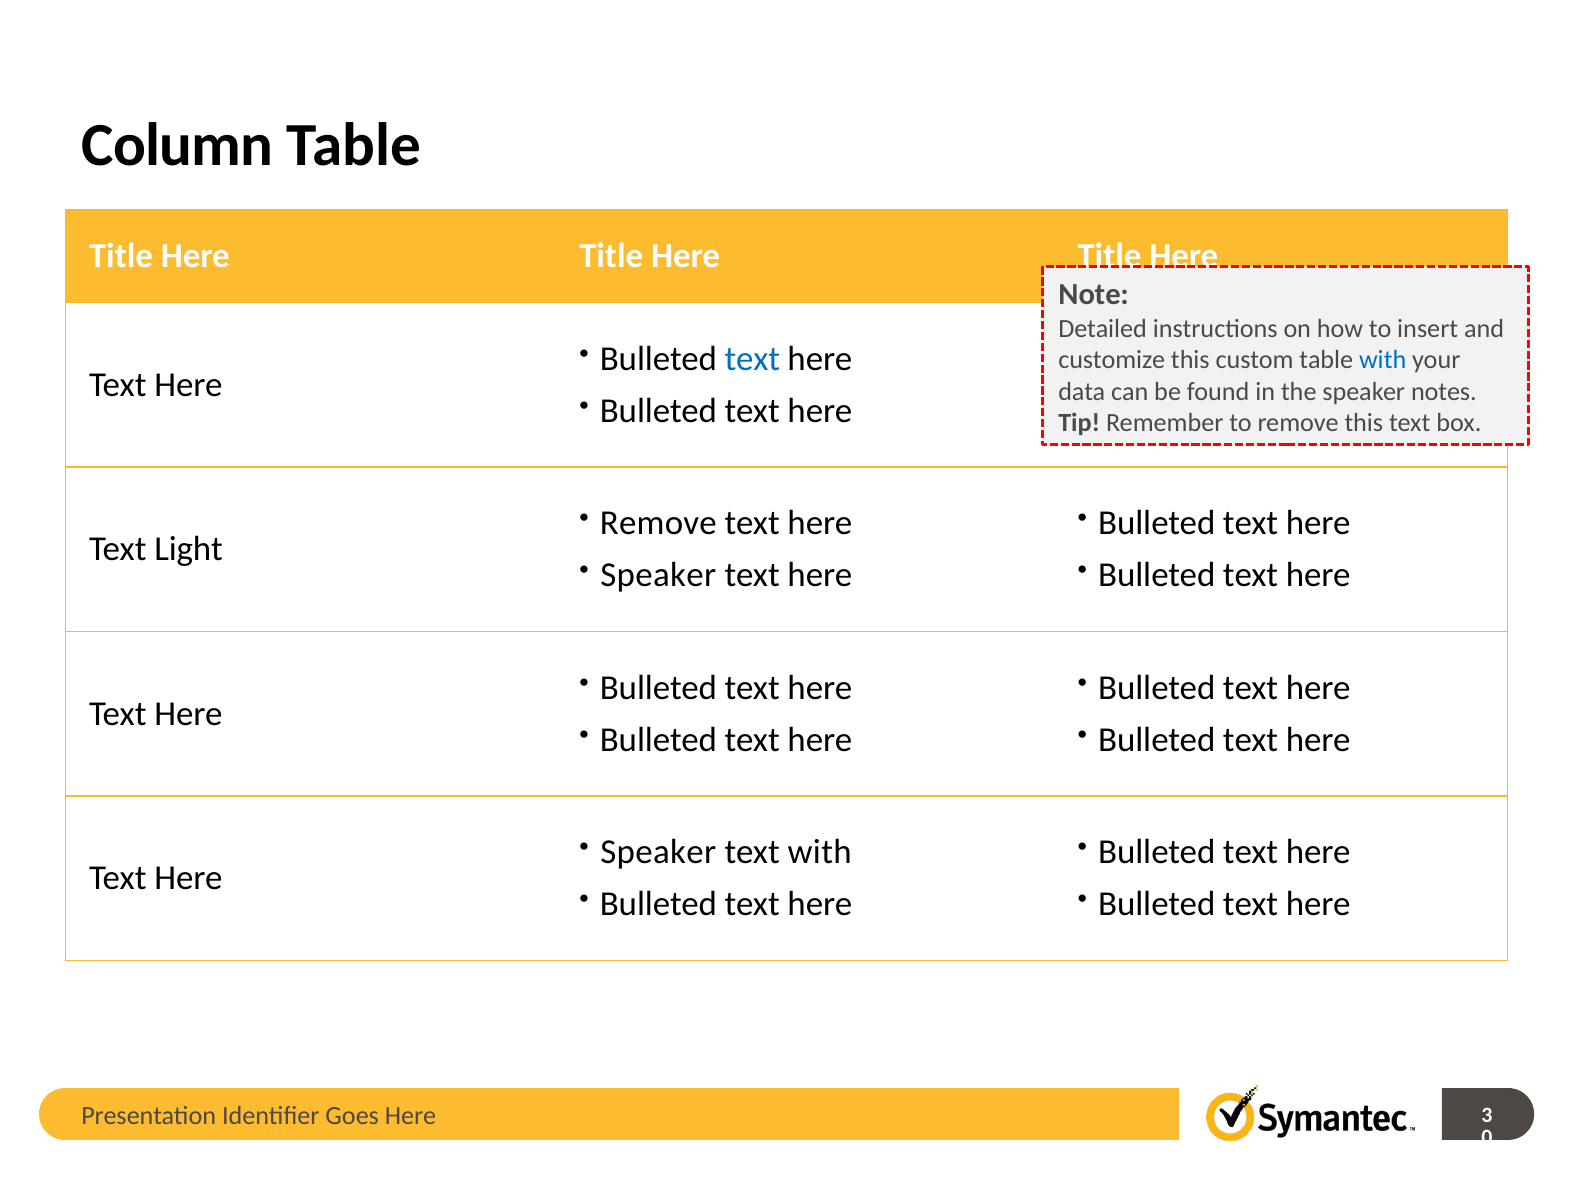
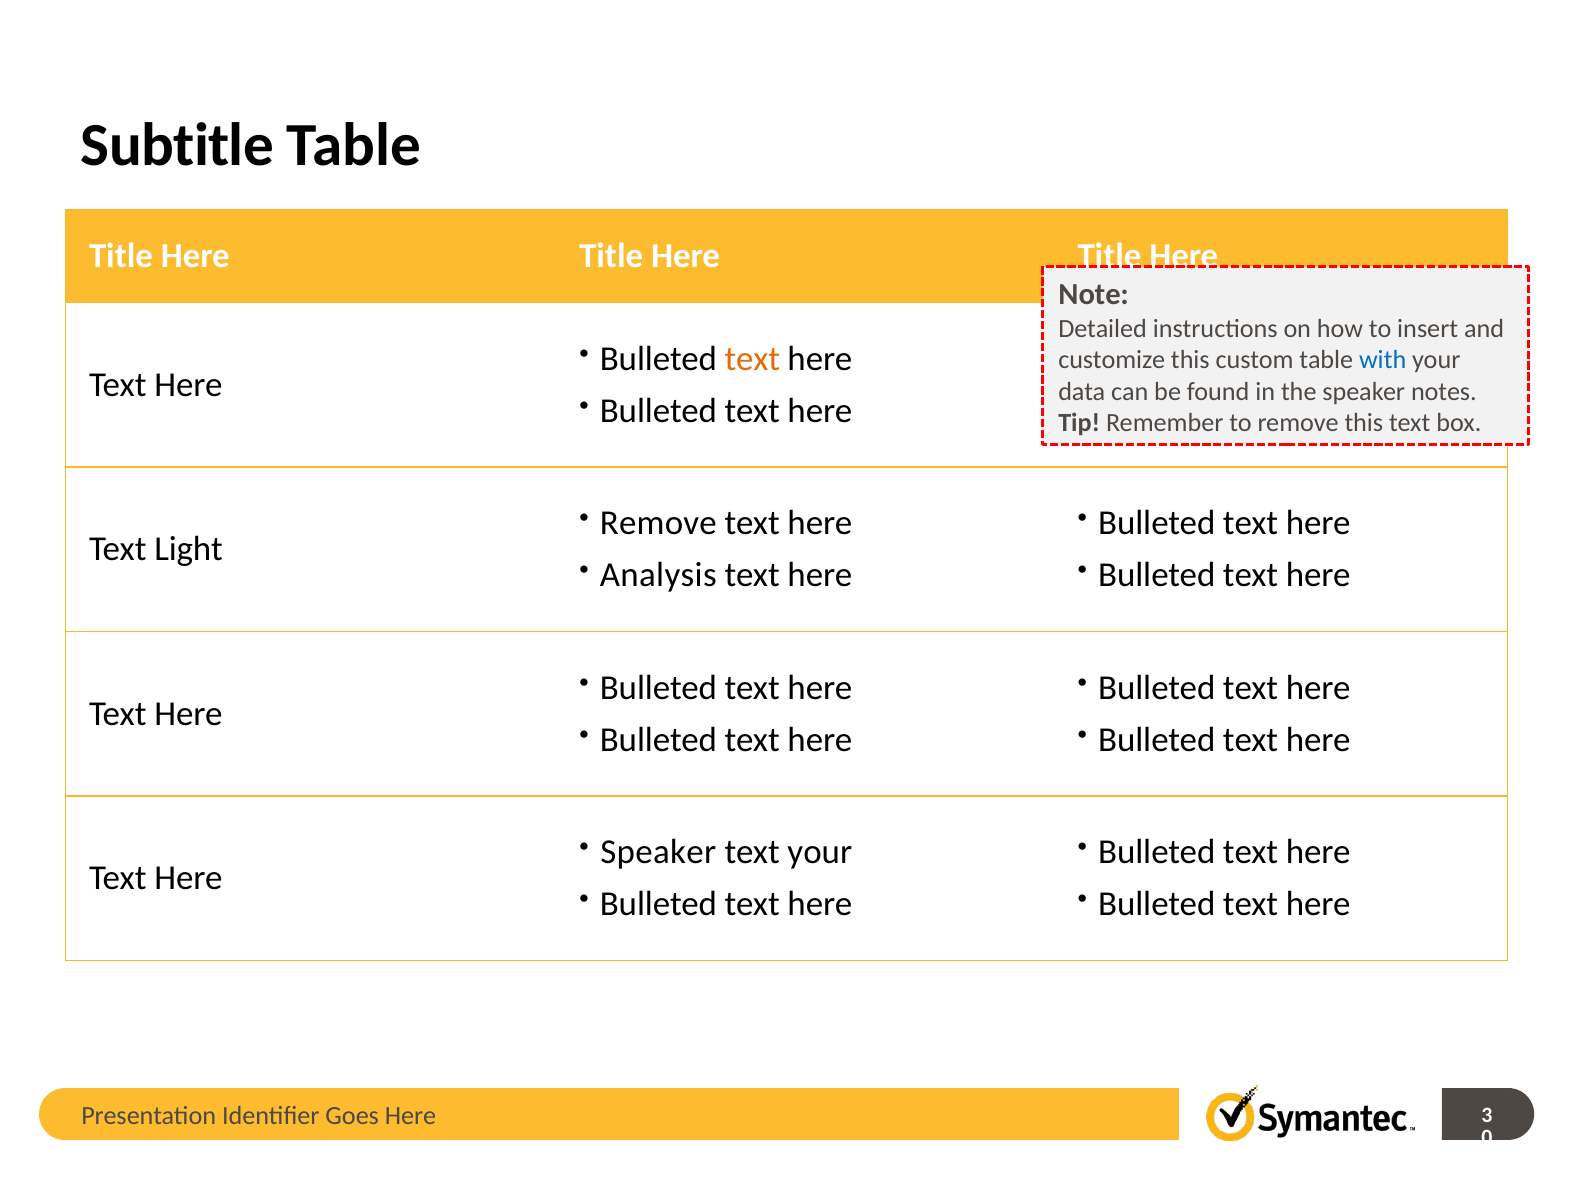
Column: Column -> Subtitle (177, 145)
text colour: blue -> orange (752, 359)
Speaker: Speaker -> Analysis (658, 575)
text with: with -> your (820, 852)
